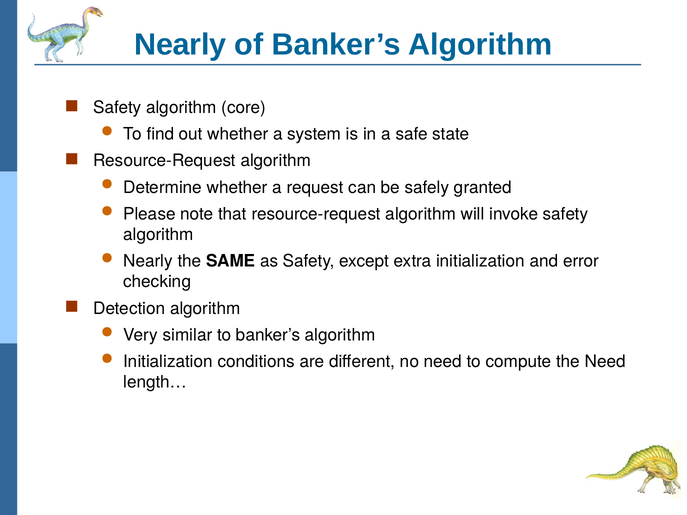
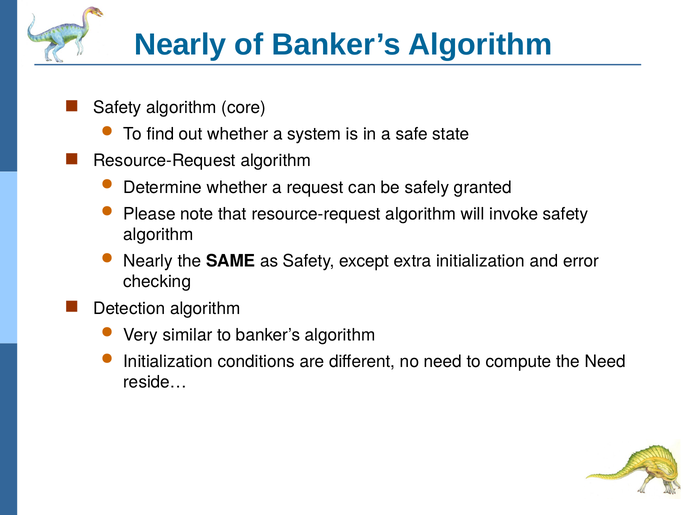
length…: length… -> reside… (155, 382)
